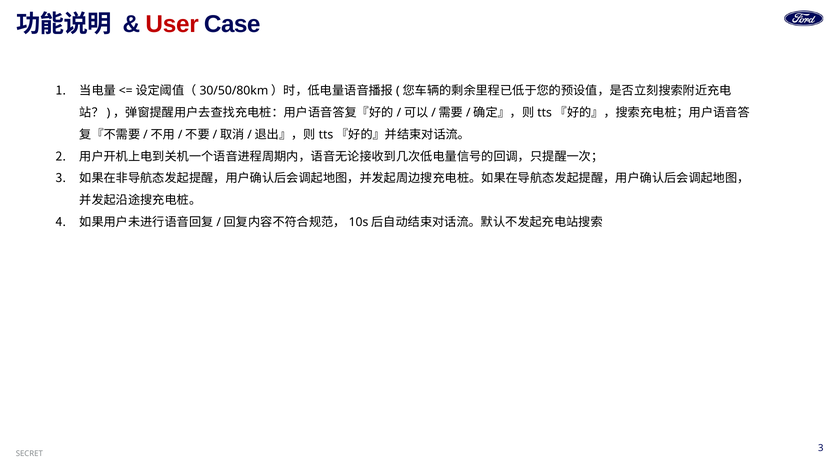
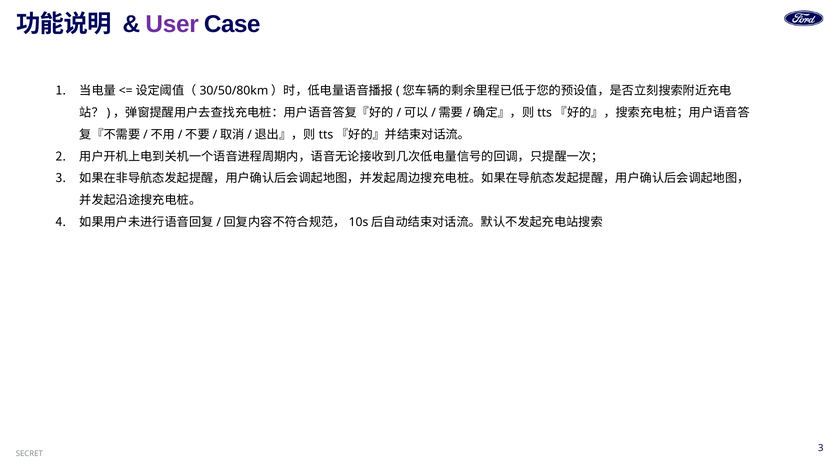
User colour: red -> purple (172, 24)
